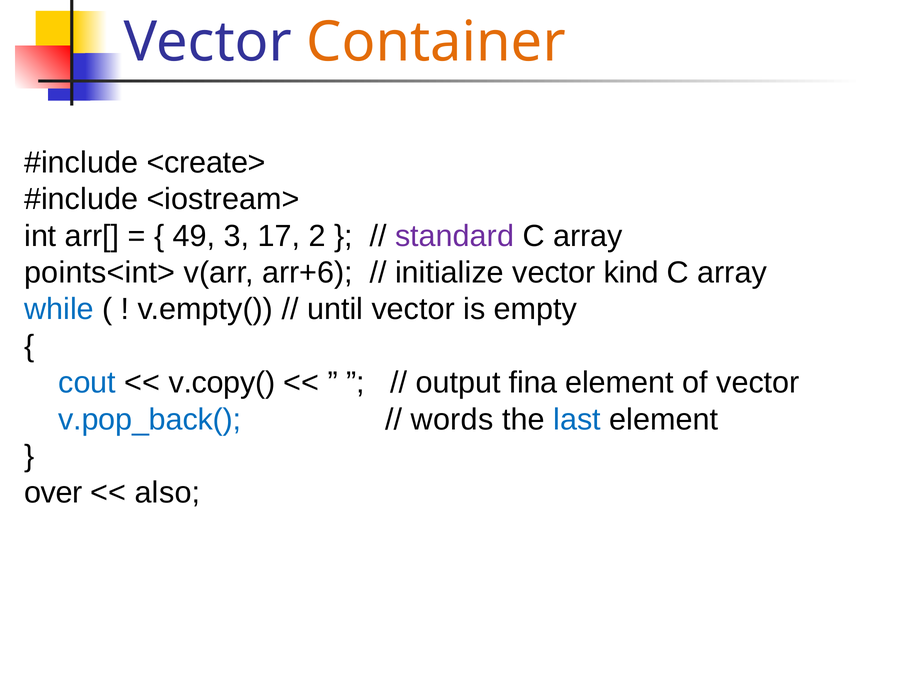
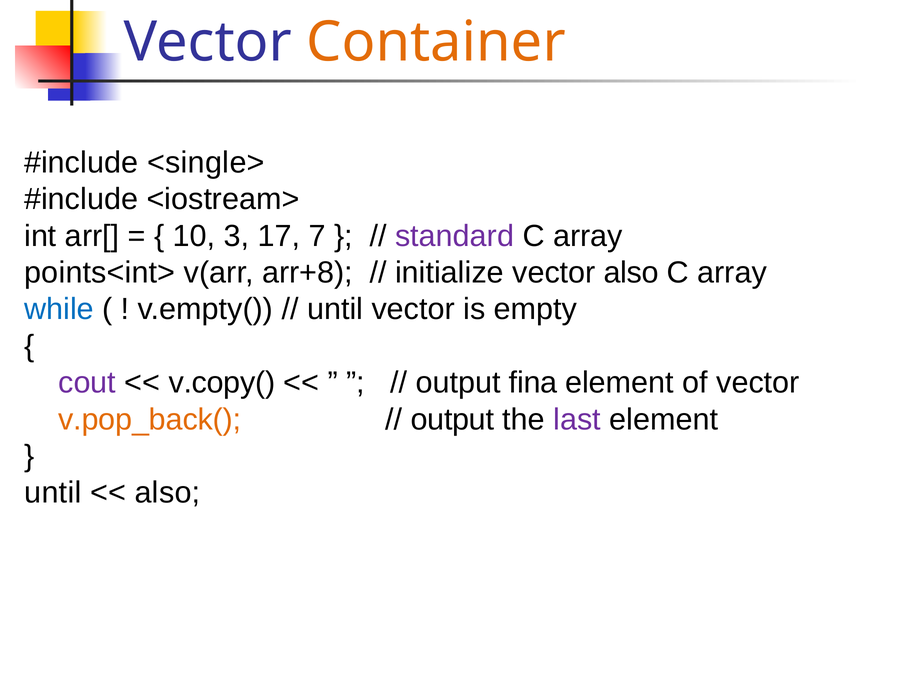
<create>: <create> -> <single> (206, 163)
49: 49 -> 10 (194, 236)
2: 2 -> 7 (317, 236)
arr+6: arr+6 -> arr+8 (307, 273)
vector kind: kind -> also (631, 273)
cout colour: blue -> purple (87, 383)
v.pop_back( colour: blue -> orange (150, 419)
words: words -> output (452, 419)
last colour: blue -> purple (577, 419)
over: over -> until (53, 493)
